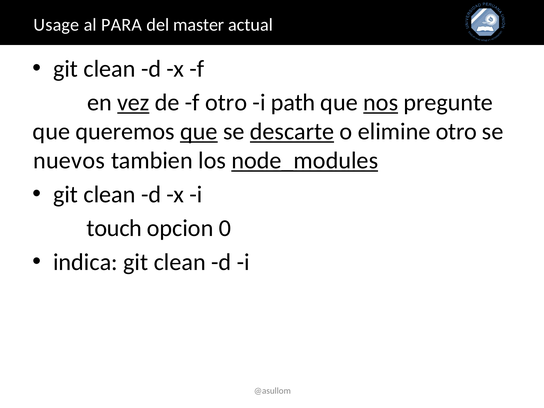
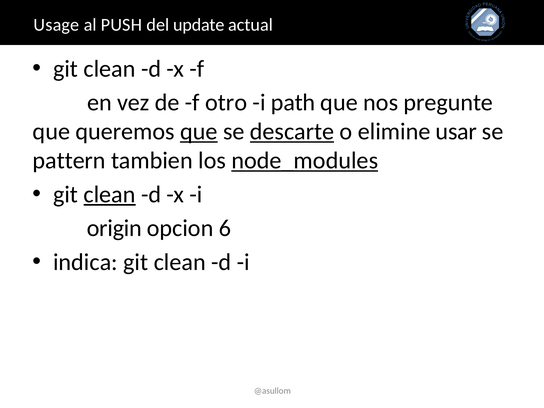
PARA: PARA -> PUSH (122, 25)
master: master -> update (199, 25)
vez underline: present -> none (133, 103)
nos underline: present -> none (381, 103)
elimine otro: otro -> usar (456, 132)
nuevos: nuevos -> pattern (69, 161)
clean underline: none -> present (110, 194)
touch: touch -> origin (114, 228)
0: 0 -> 6 (225, 228)
